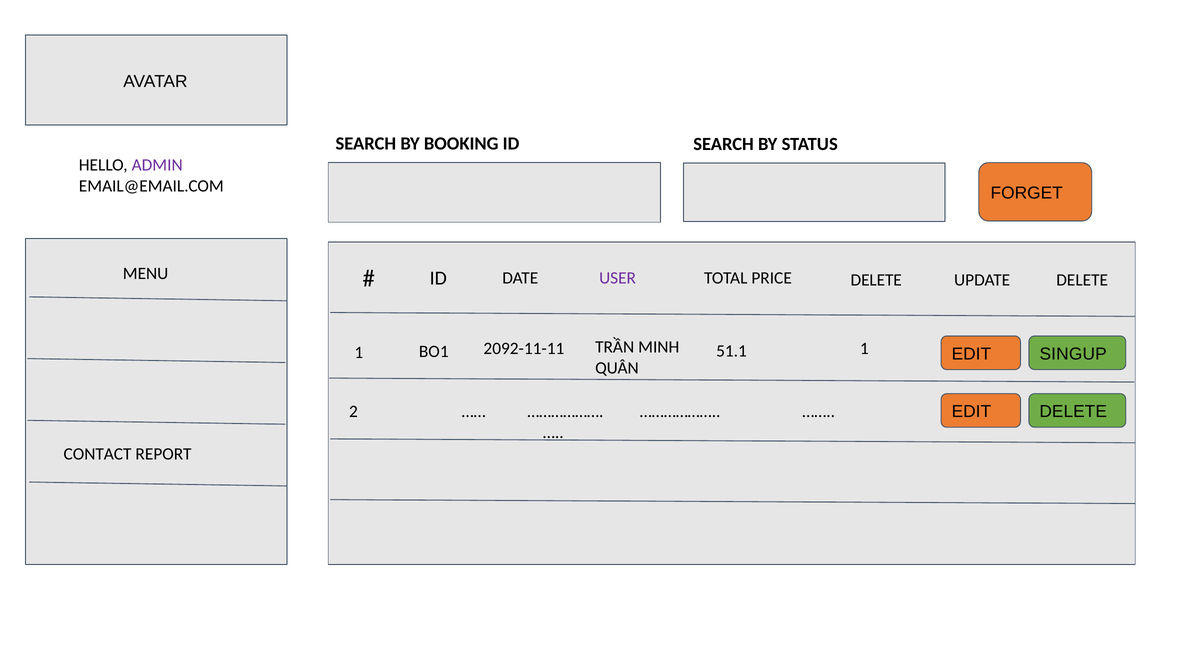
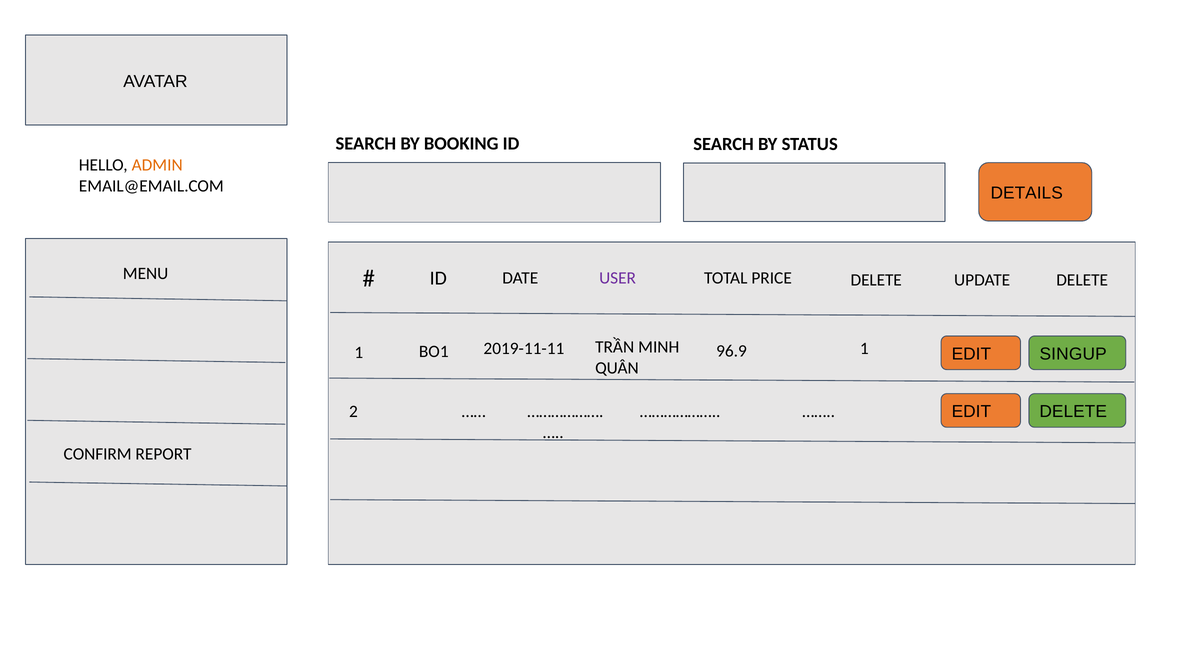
ADMIN colour: purple -> orange (157, 165)
FORGET: FORGET -> DETAILS (1027, 193)
51.1: 51.1 -> 96.9 (731, 351)
2092-11-11: 2092-11-11 -> 2019-11-11 (524, 348)
CONTACT: CONTACT -> CONFIRM (98, 454)
